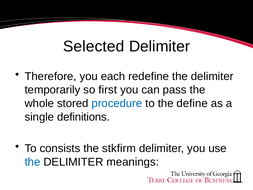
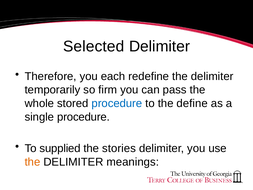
first: first -> firm (108, 90)
single definitions: definitions -> procedure (83, 117)
consists: consists -> supplied (60, 148)
stkfirm: stkfirm -> stories (119, 148)
the colour: blue -> orange (32, 162)
